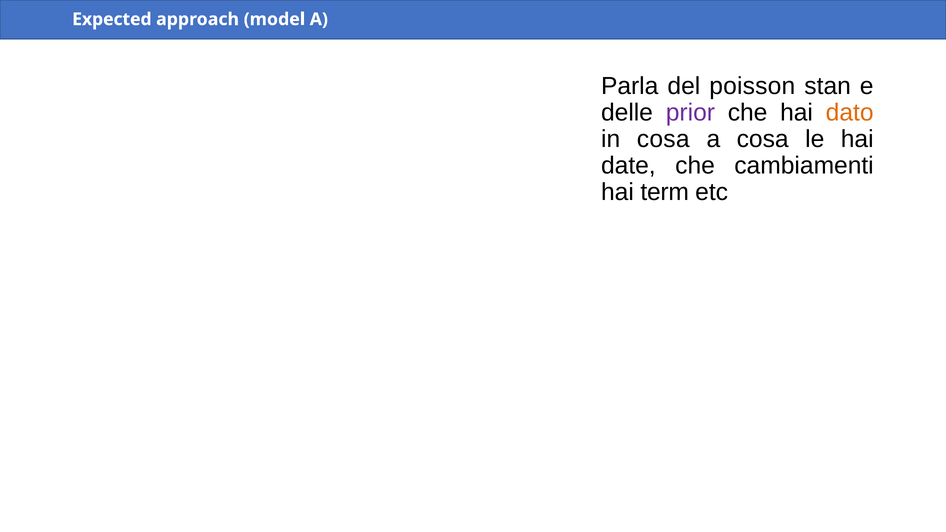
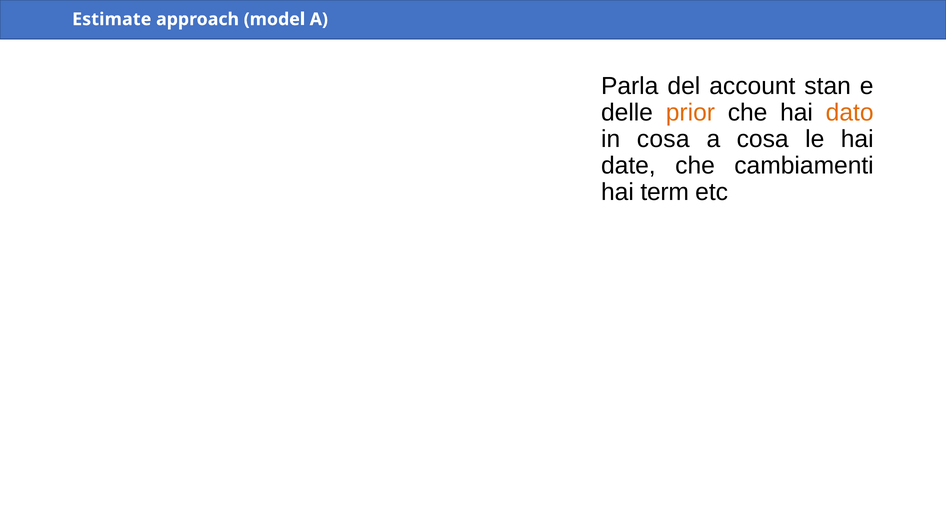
Expected: Expected -> Estimate (112, 19)
poisson: poisson -> account (752, 86)
prior colour: purple -> orange (690, 113)
